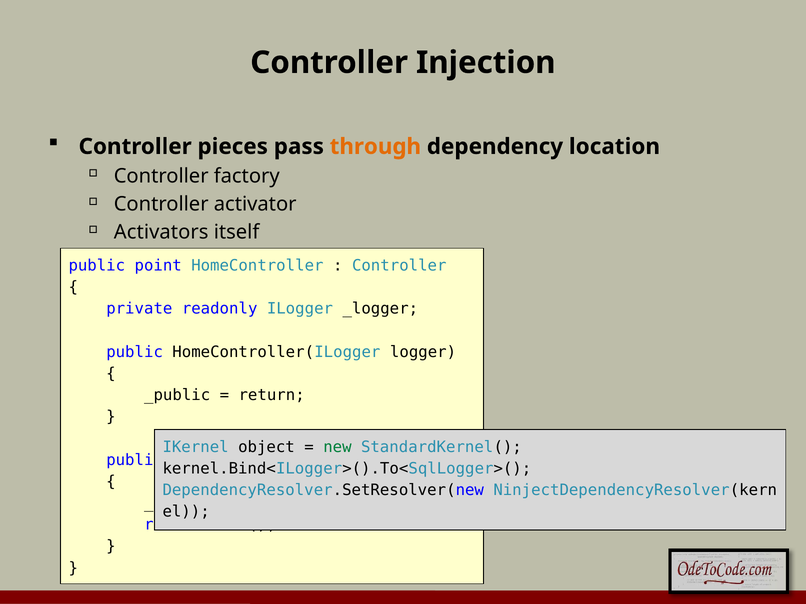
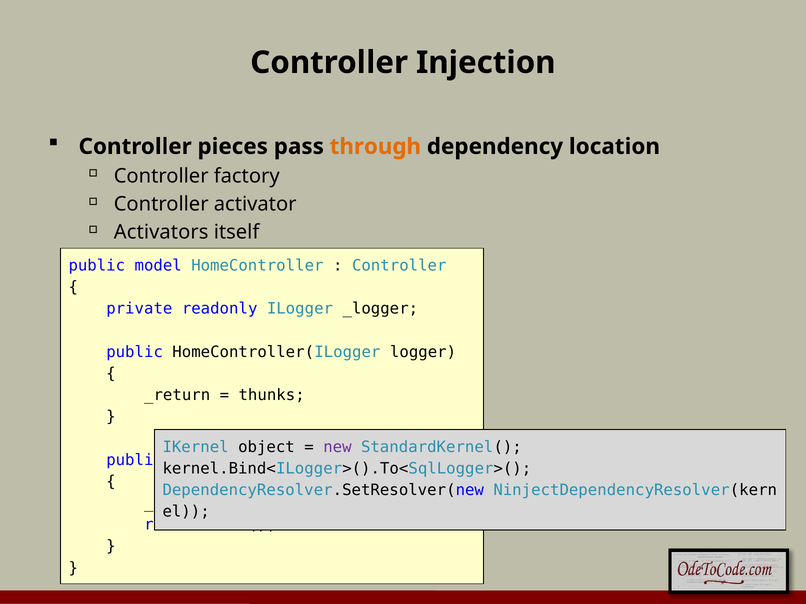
point: point -> model (158, 266)
_public: _public -> _return (177, 396)
return: return -> thunks (272, 396)
new colour: green -> purple (337, 447)
